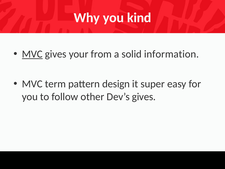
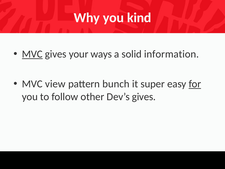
from: from -> ways (101, 54)
term: term -> view (55, 84)
design: design -> bunch (116, 84)
for underline: none -> present (195, 84)
